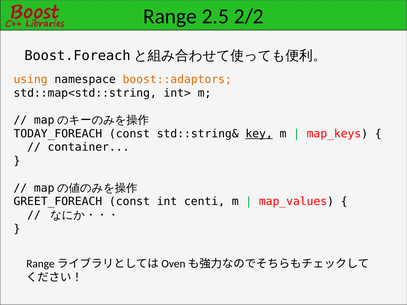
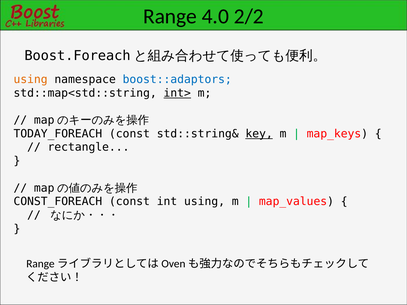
2.5: 2.5 -> 4.0 (215, 16)
boost::adaptors colour: orange -> blue (177, 80)
int> underline: none -> present (177, 93)
container: container -> rectangle (89, 147)
GREET_FOREACH: GREET_FOREACH -> CONST_FOREACH (58, 202)
int centi: centi -> using (205, 202)
